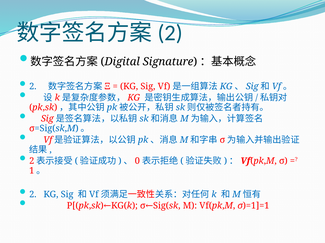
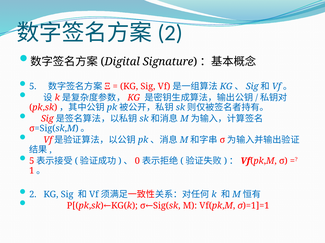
2: 2 -> 5 (33, 87)
2: 2 -> 5 (32, 161)
